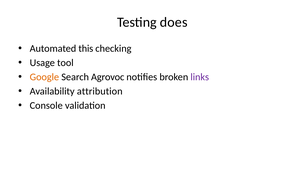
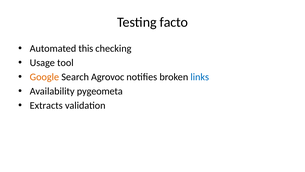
does: does -> facto (174, 22)
links colour: purple -> blue (200, 77)
attribution: attribution -> pygeometa (100, 91)
Console: Console -> Extracts (46, 105)
